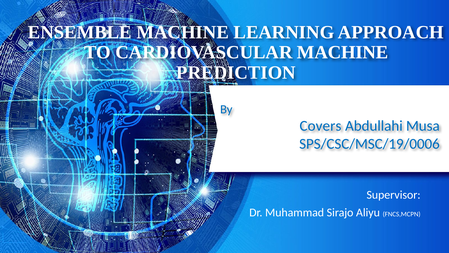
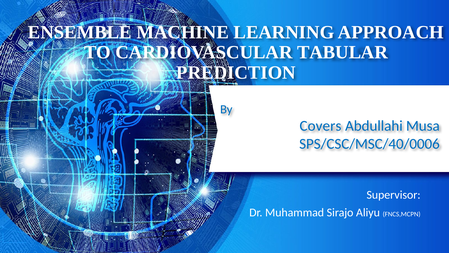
CARDIOVASCULAR MACHINE: MACHINE -> TABULAR (343, 52)
SPS/CSC/MSC/19/0006: SPS/CSC/MSC/19/0006 -> SPS/CSC/MSC/40/0006 (369, 144)
